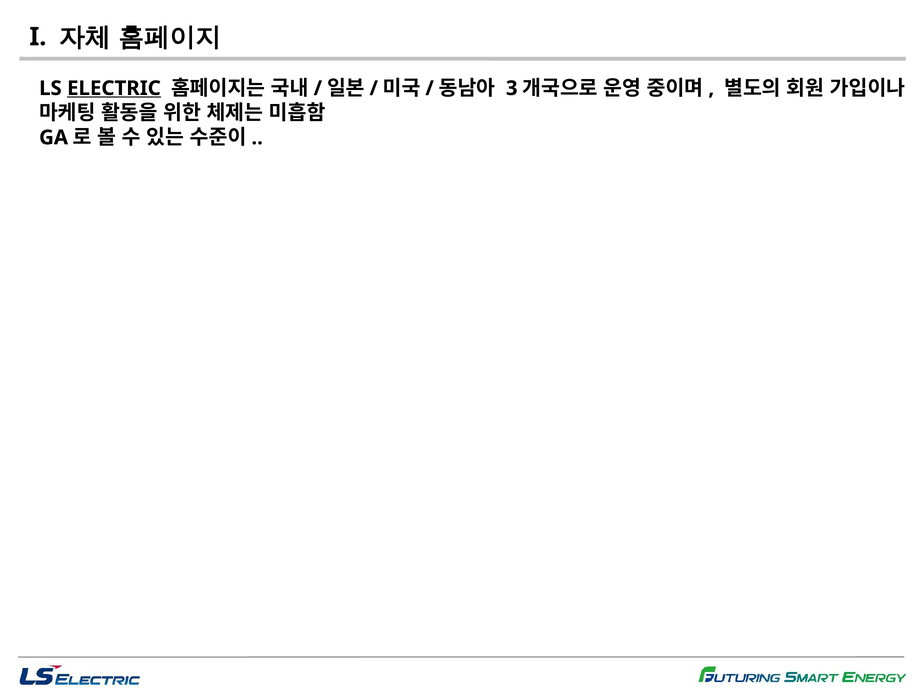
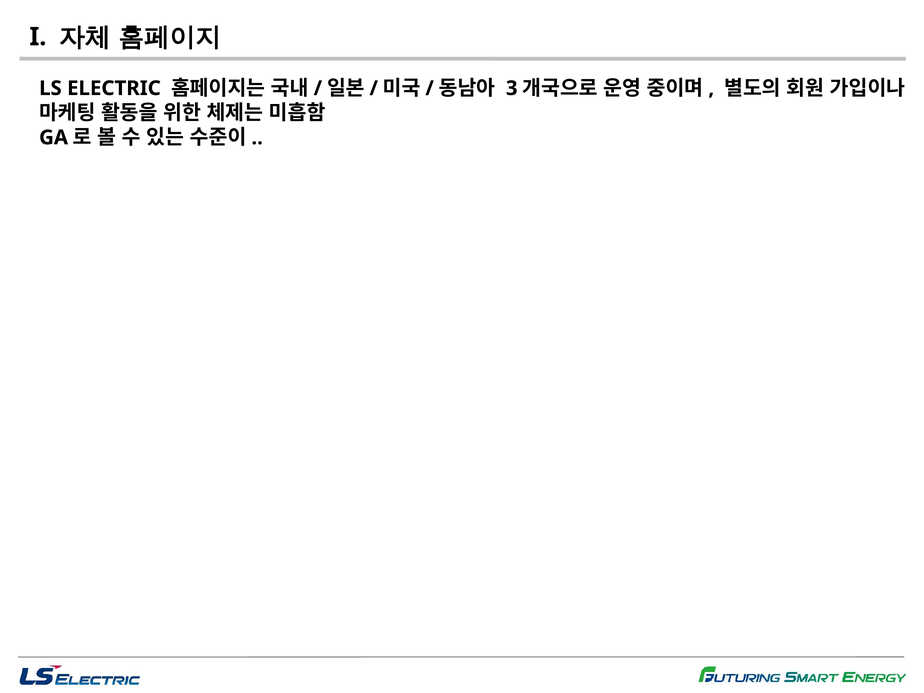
ELECTRIC underline: present -> none (114, 88)
